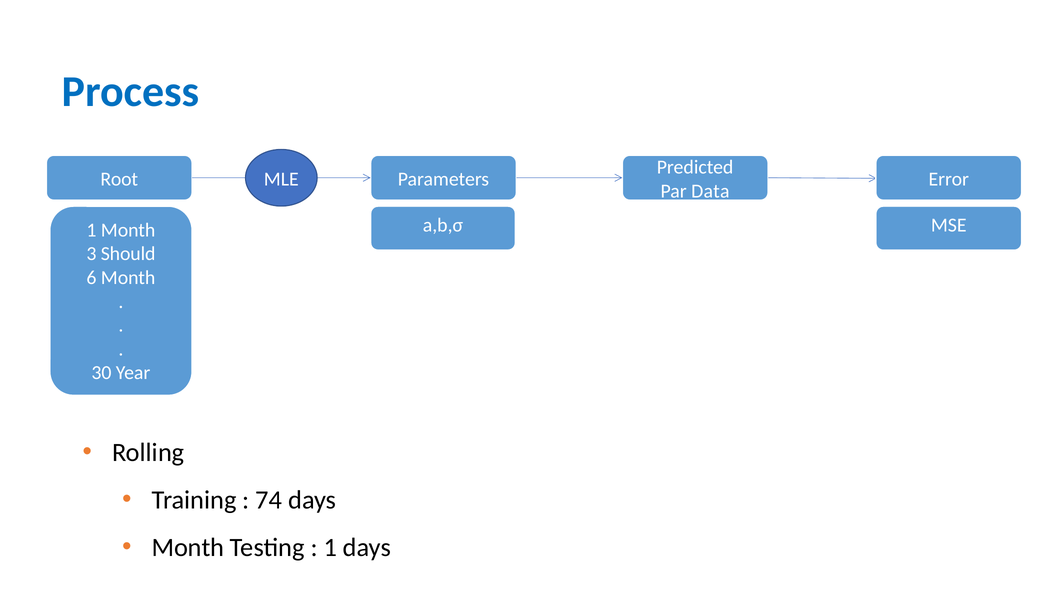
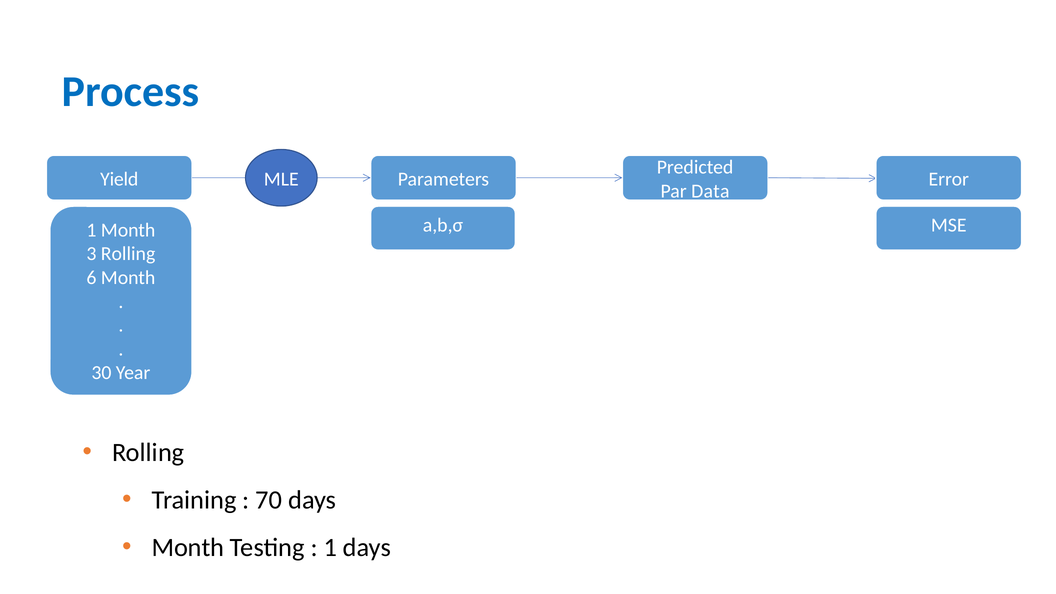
Root: Root -> Yield (119, 179)
3 Should: Should -> Rolling (128, 254)
74: 74 -> 70 (269, 500)
